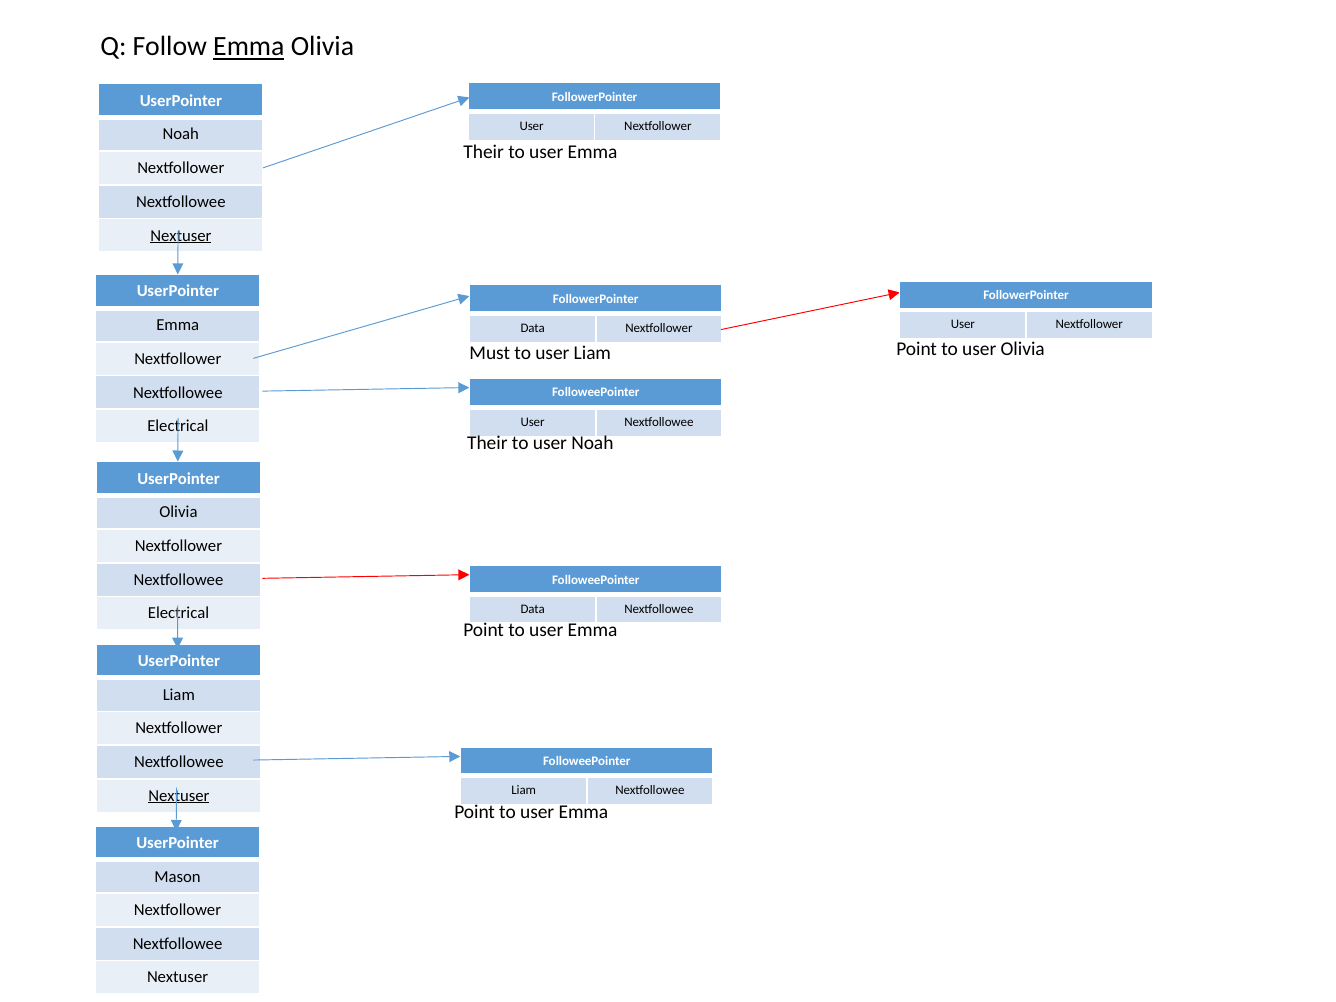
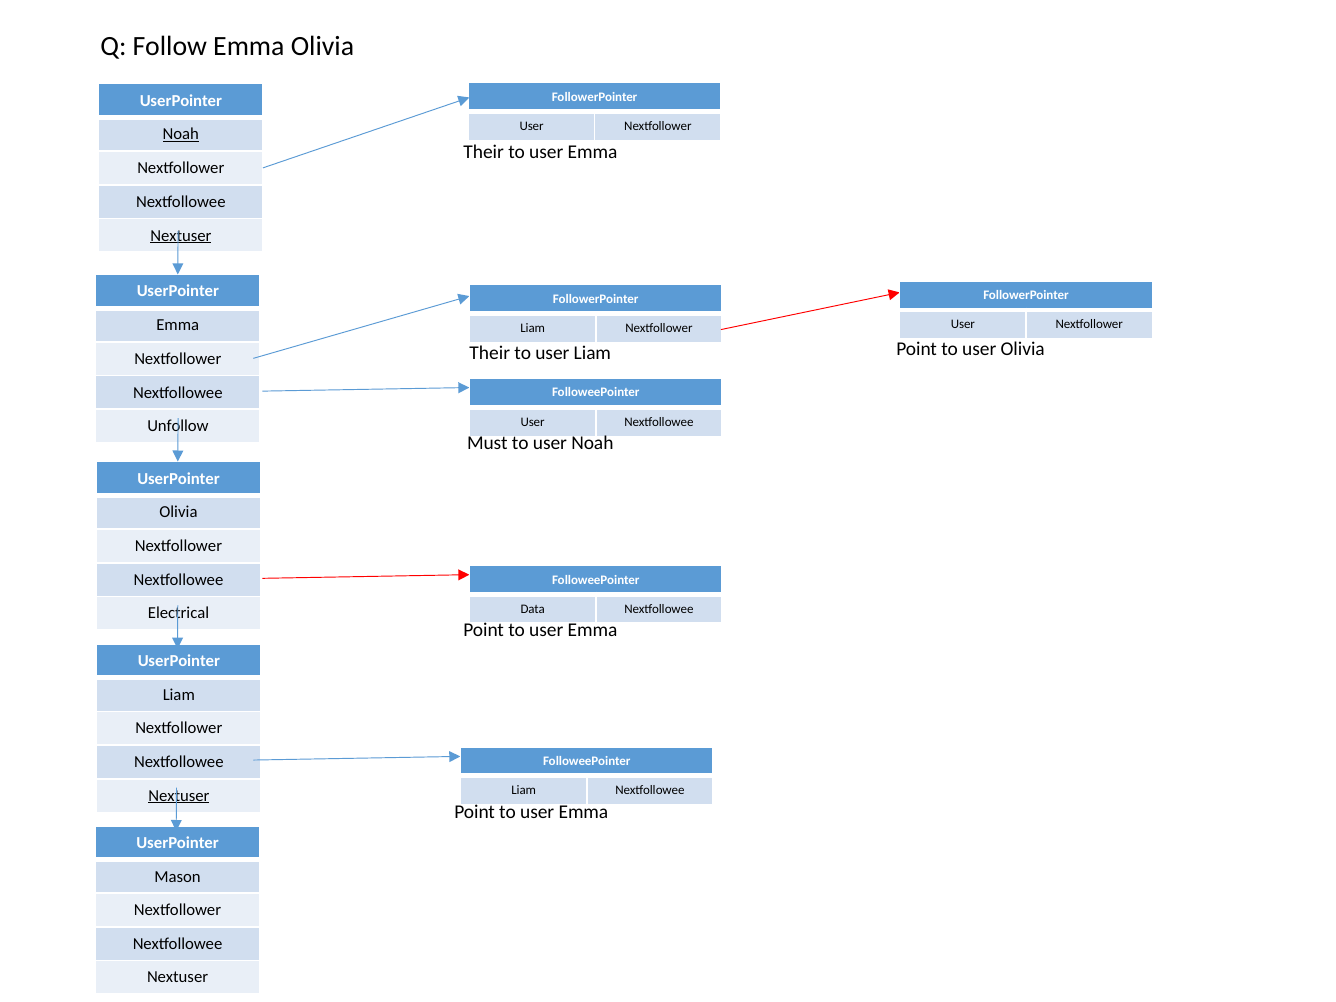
Emma underline: present -> none (249, 47)
Noah underline: none -> present (181, 134)
Data: Data -> Liam (533, 328)
Must: Must -> Their (490, 353)
Electrical: Electrical -> Unfollow (178, 426)
Their: Their -> Must (487, 443)
